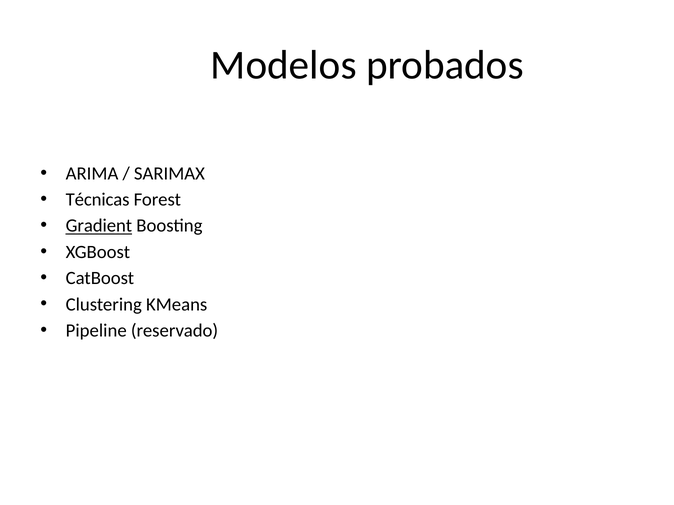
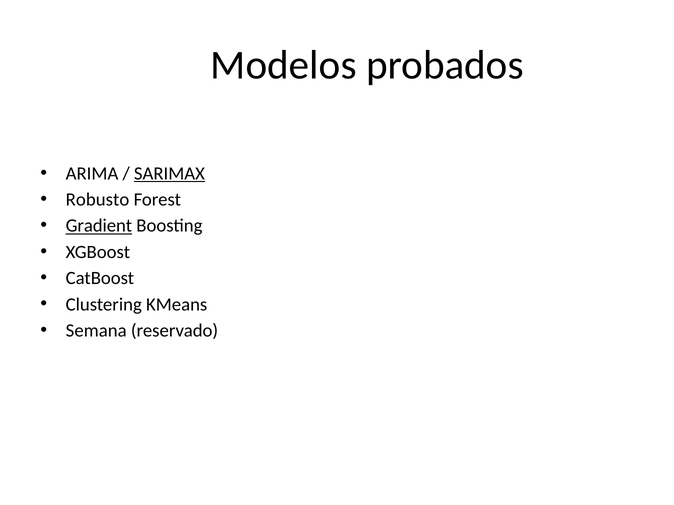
SARIMAX underline: none -> present (169, 174)
Técnicas: Técnicas -> Robusto (98, 200)
Pipeline: Pipeline -> Semana (96, 331)
